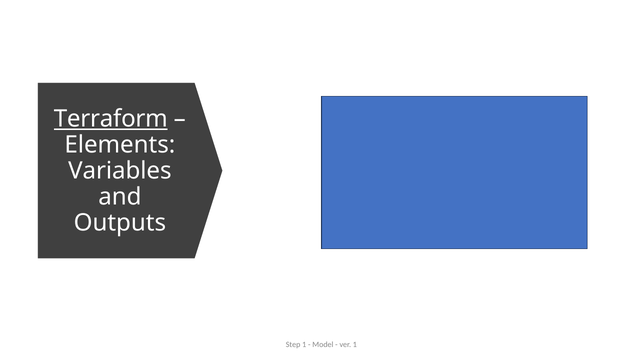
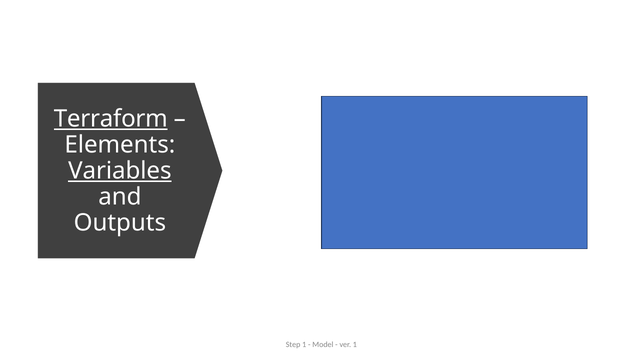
Variables underline: none -> present (120, 171)
